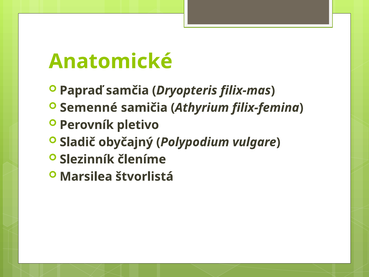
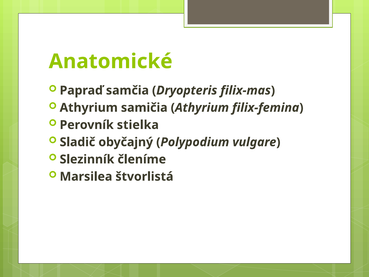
Semenné: Semenné -> Athyrium (89, 108)
pletivo: pletivo -> stielka (138, 125)
